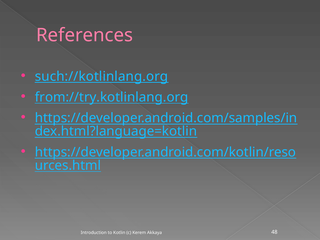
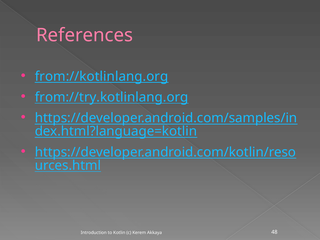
such://kotlinlang.org: such://kotlinlang.org -> from://kotlinlang.org (102, 76)
